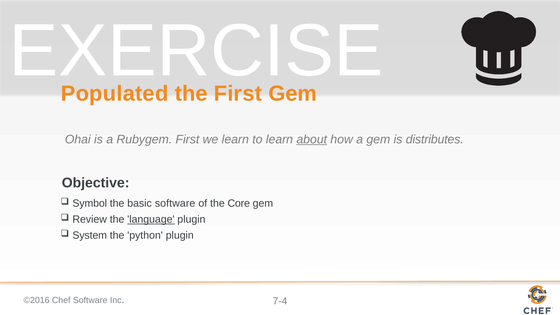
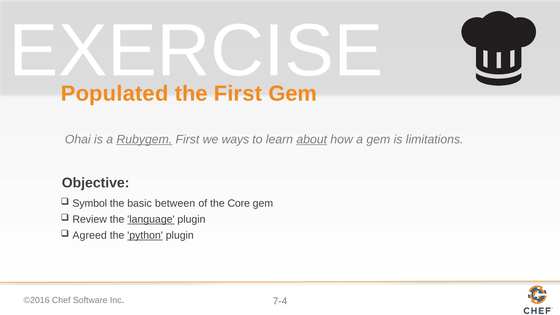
Rubygem underline: none -> present (144, 140)
we learn: learn -> ways (235, 140)
distributes: distributes -> limitations (435, 140)
basic software: software -> between (175, 203)
System: System -> Agreed (90, 235)
python underline: none -> present (145, 235)
